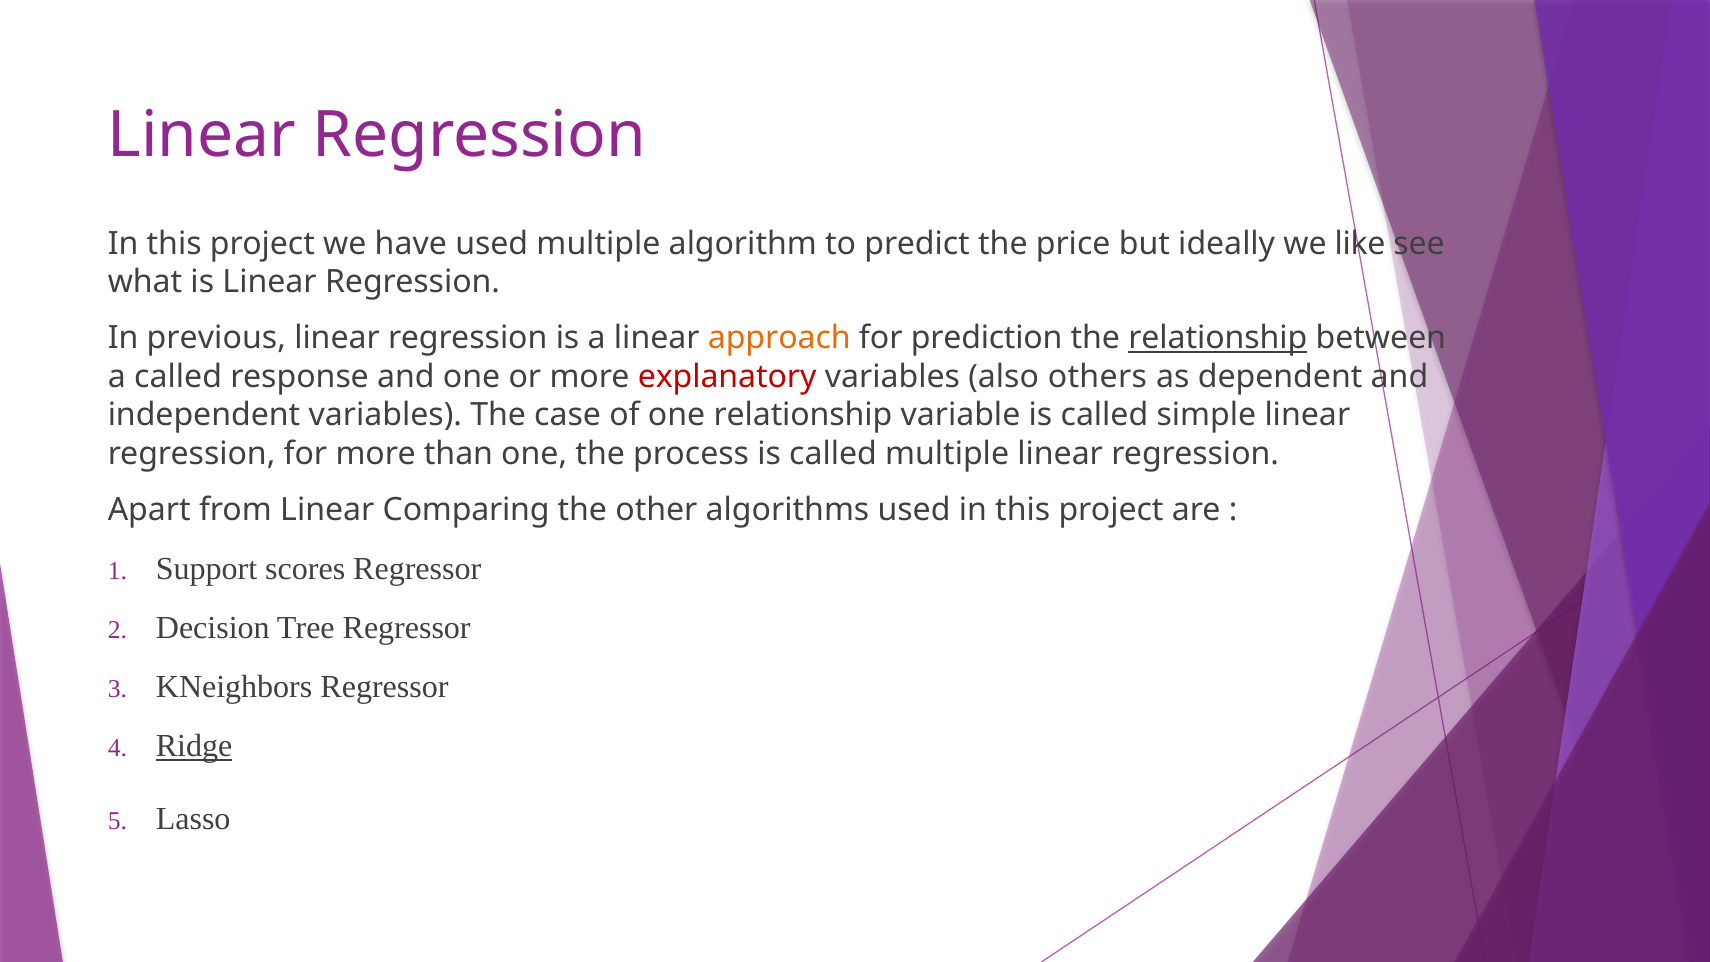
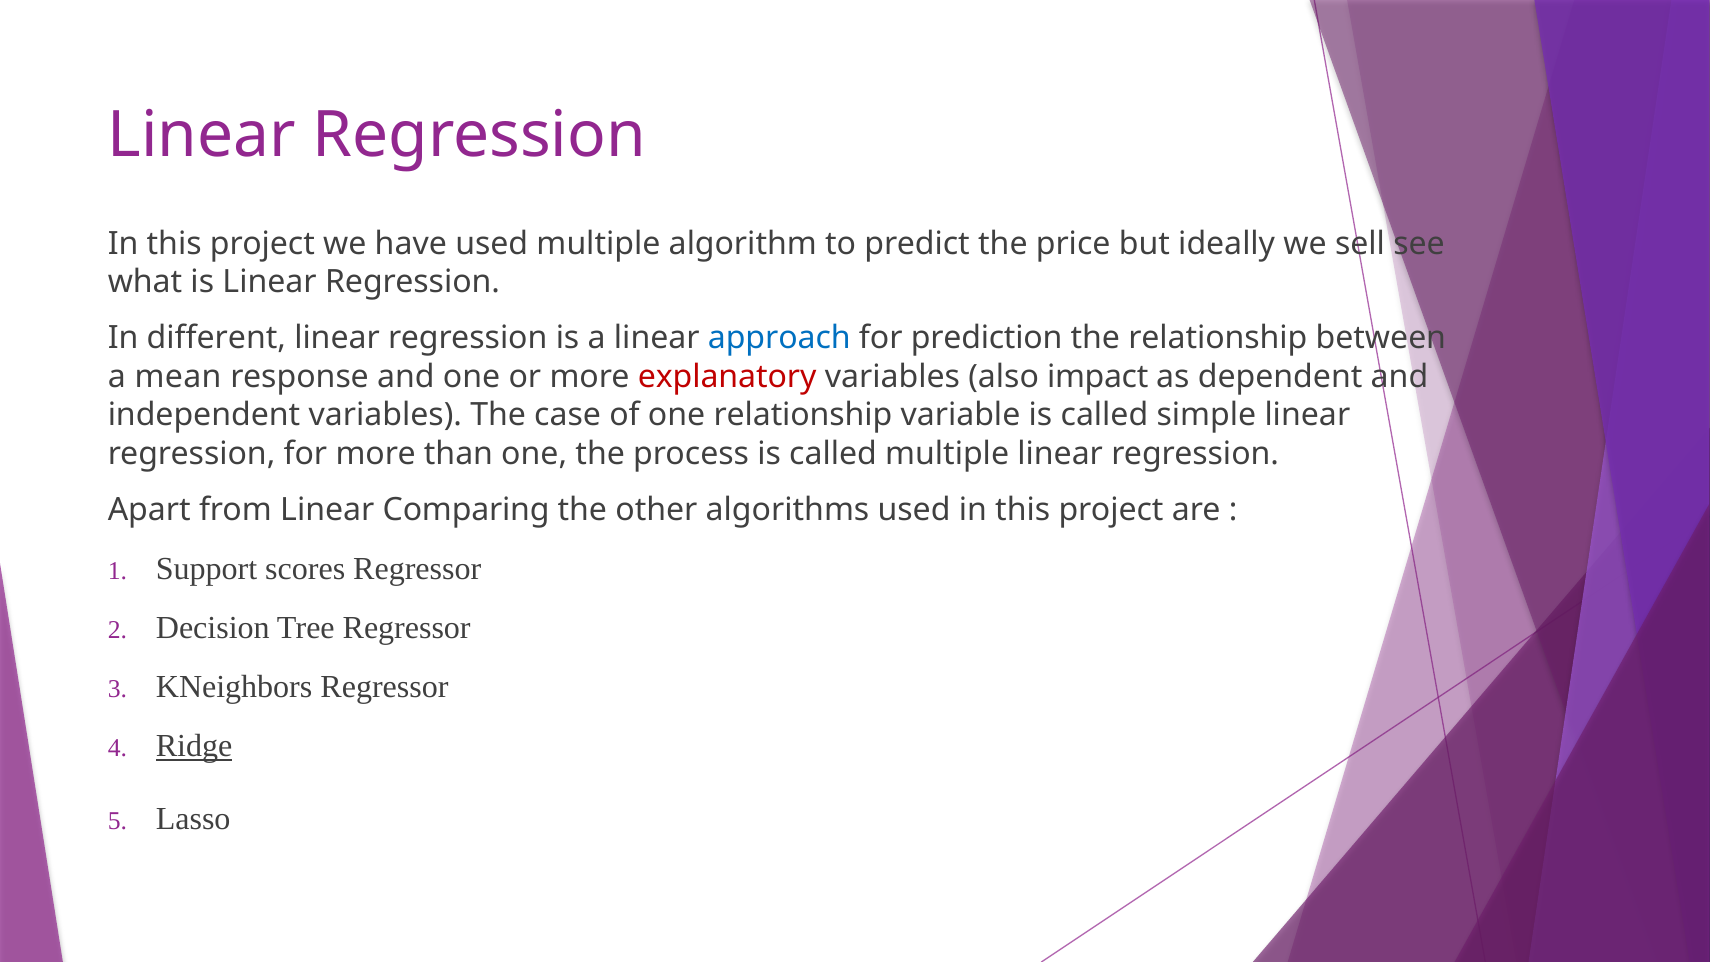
like: like -> sell (1360, 244)
previous: previous -> different (216, 338)
approach colour: orange -> blue (779, 338)
relationship underline: present -> none (1218, 338)
a called: called -> mean (178, 377)
others: others -> impact (1098, 377)
